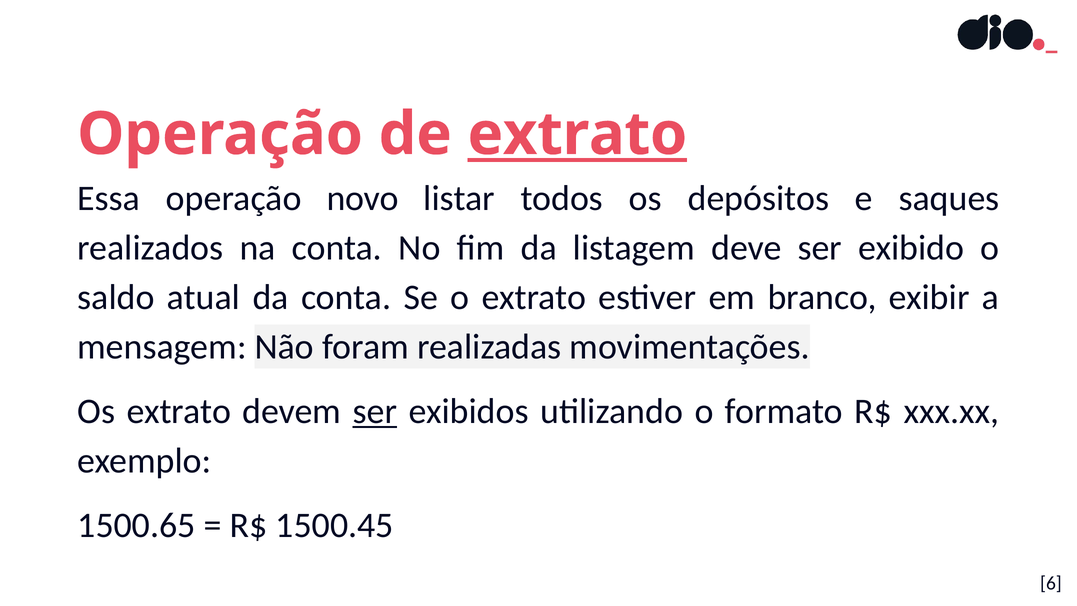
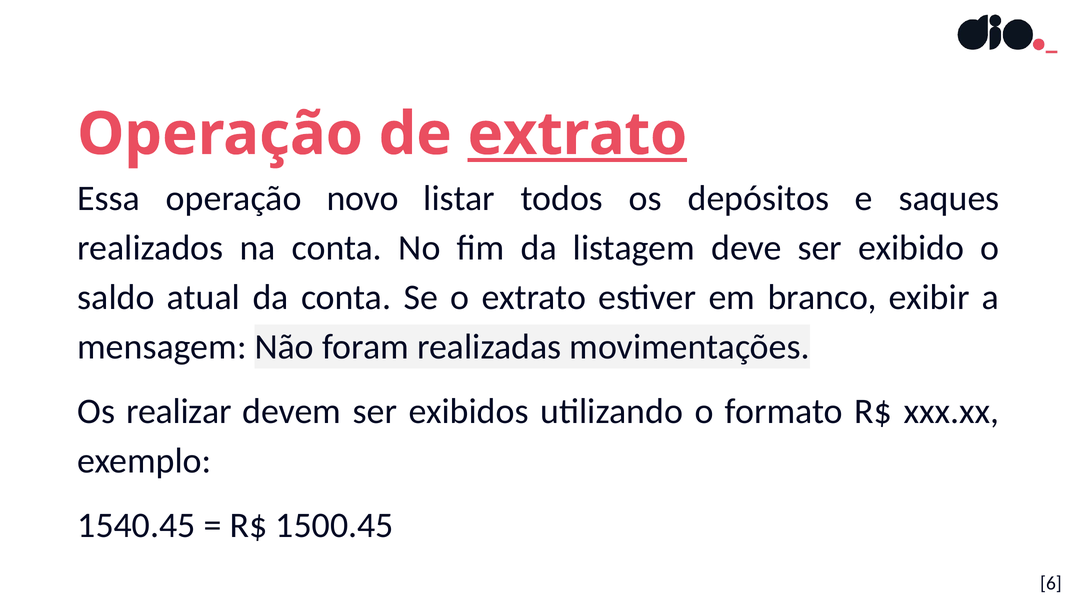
Os extrato: extrato -> realizar (179, 411)
ser underline: present -> none (375, 411)
1500.65: 1500.65 -> 1540.45 (136, 525)
